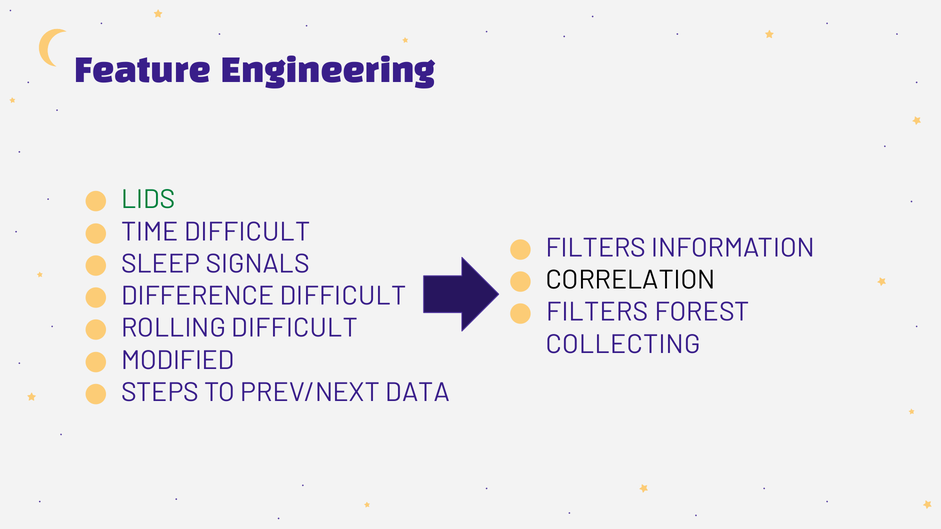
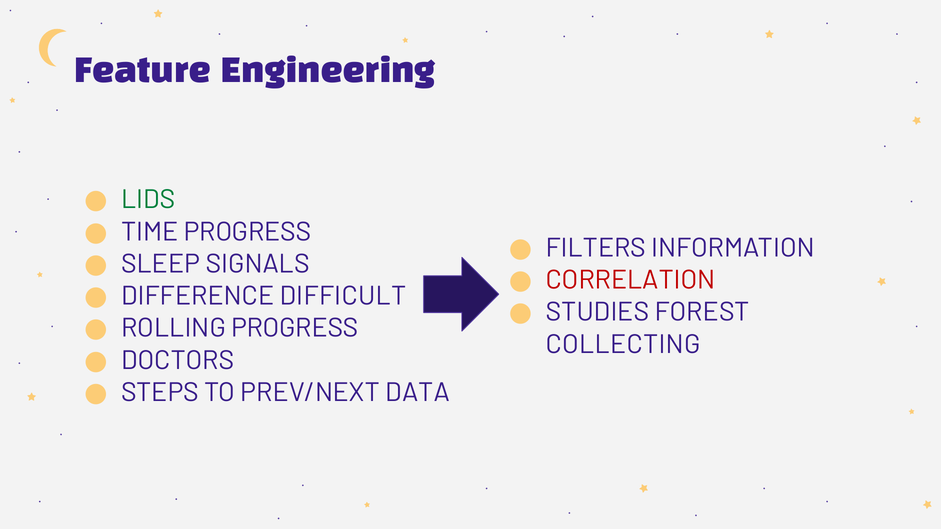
TIME DIFFICULT: DIFFICULT -> PROGRESS (247, 232)
CORRELATION colour: black -> red (631, 280)
FILTERS: FILTERS -> STUDIES (598, 312)
ROLLING DIFFICULT: DIFFICULT -> PROGRESS (295, 328)
MODIFIED: MODIFIED -> DOCTORS (178, 361)
